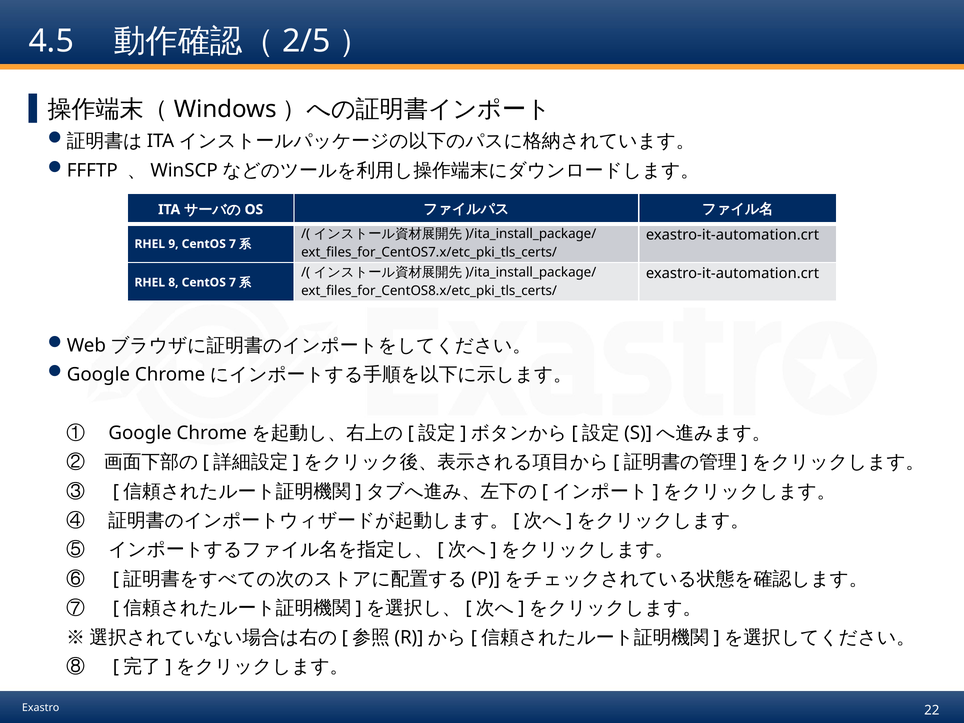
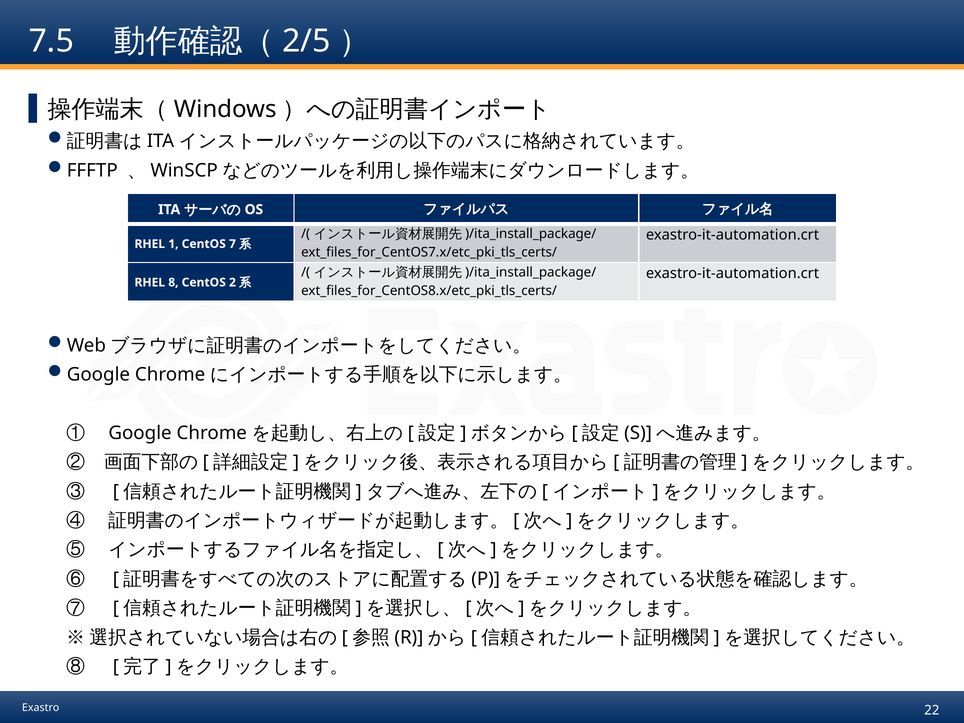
4.5: 4.5 -> 7.5 (51, 41)
9: 9 -> 1 (173, 244)
8 CentOS 7: 7 -> 2 (232, 282)
